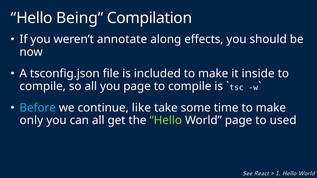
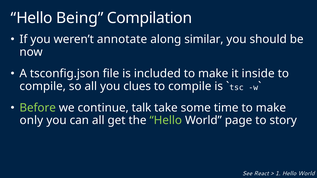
effects: effects -> similar (204, 39)
you page: page -> clues (137, 86)
Before colour: light blue -> light green (38, 108)
like: like -> talk (141, 108)
used: used -> story (283, 121)
